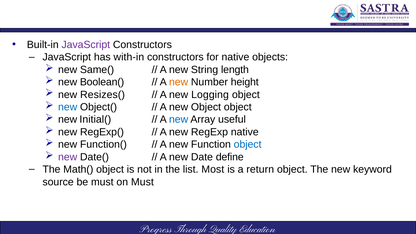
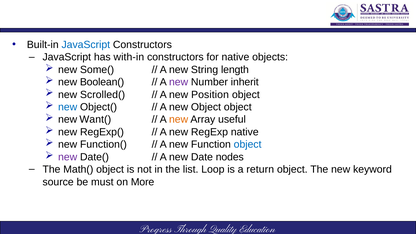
JavaScript colour: purple -> blue (86, 45)
Same(: Same( -> Some( (97, 70)
new colour: orange -> purple (179, 82)
height: height -> inherit (245, 82)
Resizes(: Resizes( -> Scrolled( (103, 95)
Logging: Logging -> Position (210, 95)
Initial(: Initial( -> Want( (95, 120)
new colour: blue -> orange (179, 120)
define: define -> nodes (230, 157)
Most: Most -> Loop (213, 169)
on Must: Must -> More (143, 182)
